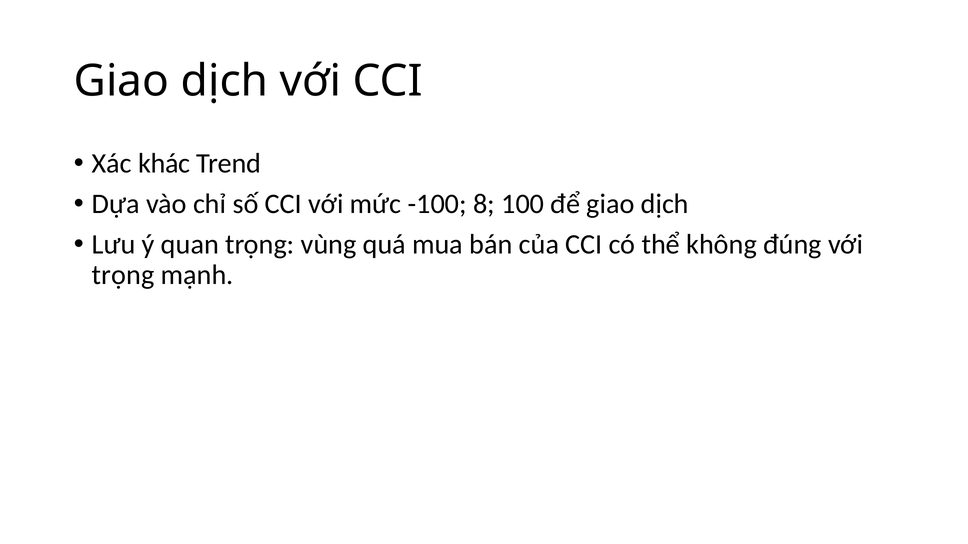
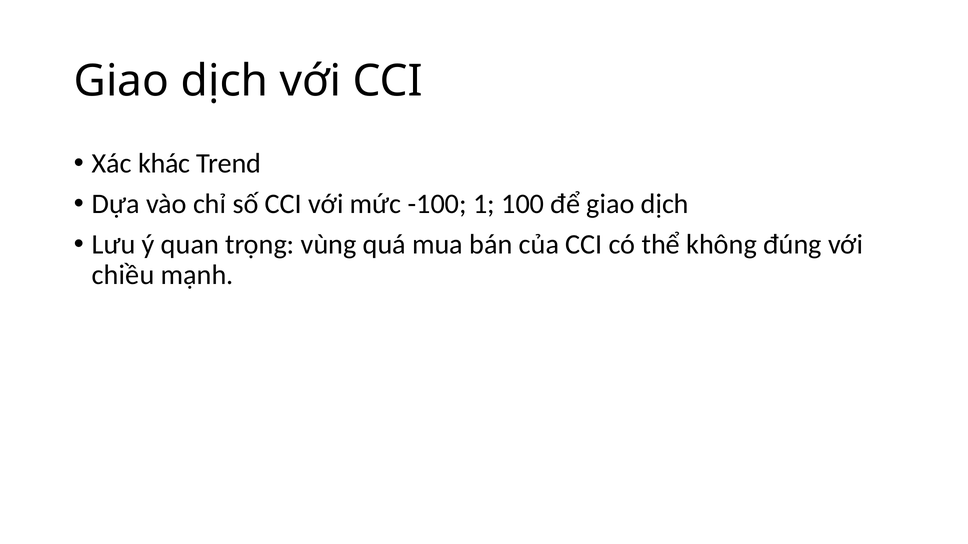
8: 8 -> 1 (484, 204)
trọng: trọng -> chiều (123, 275)
